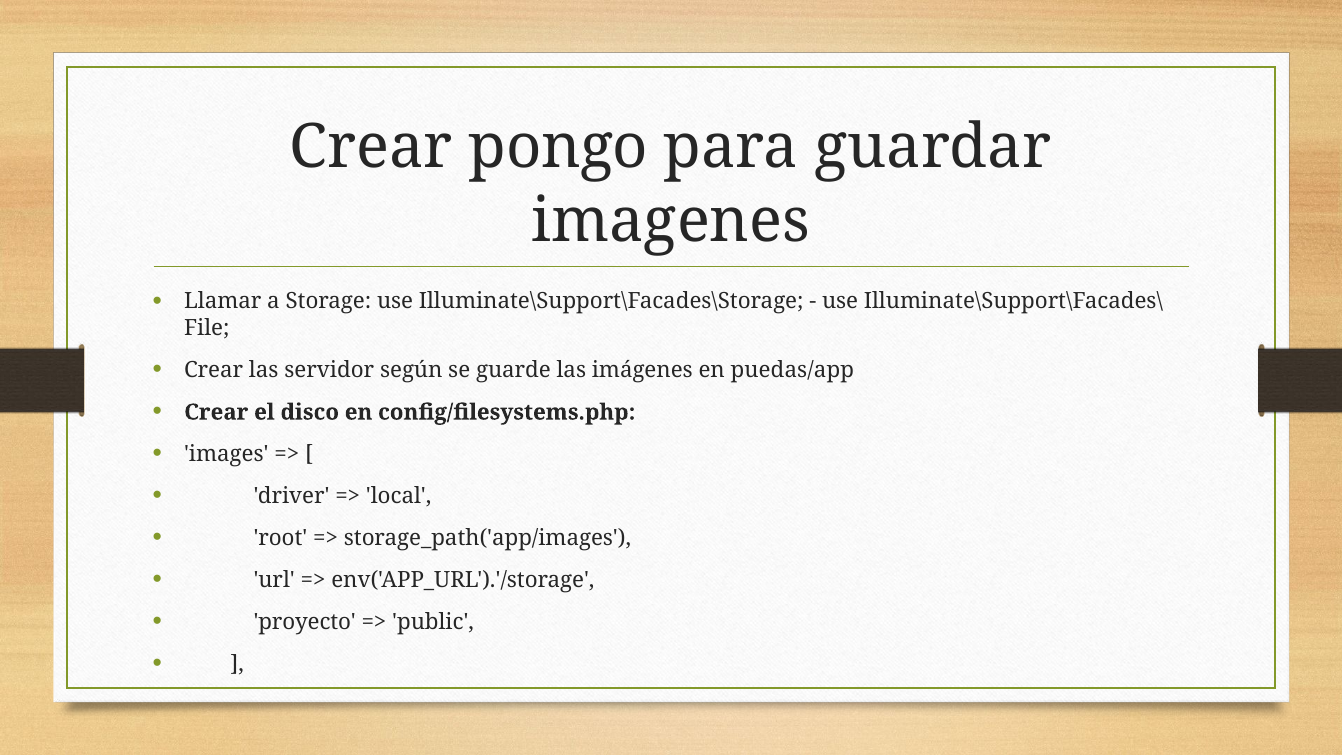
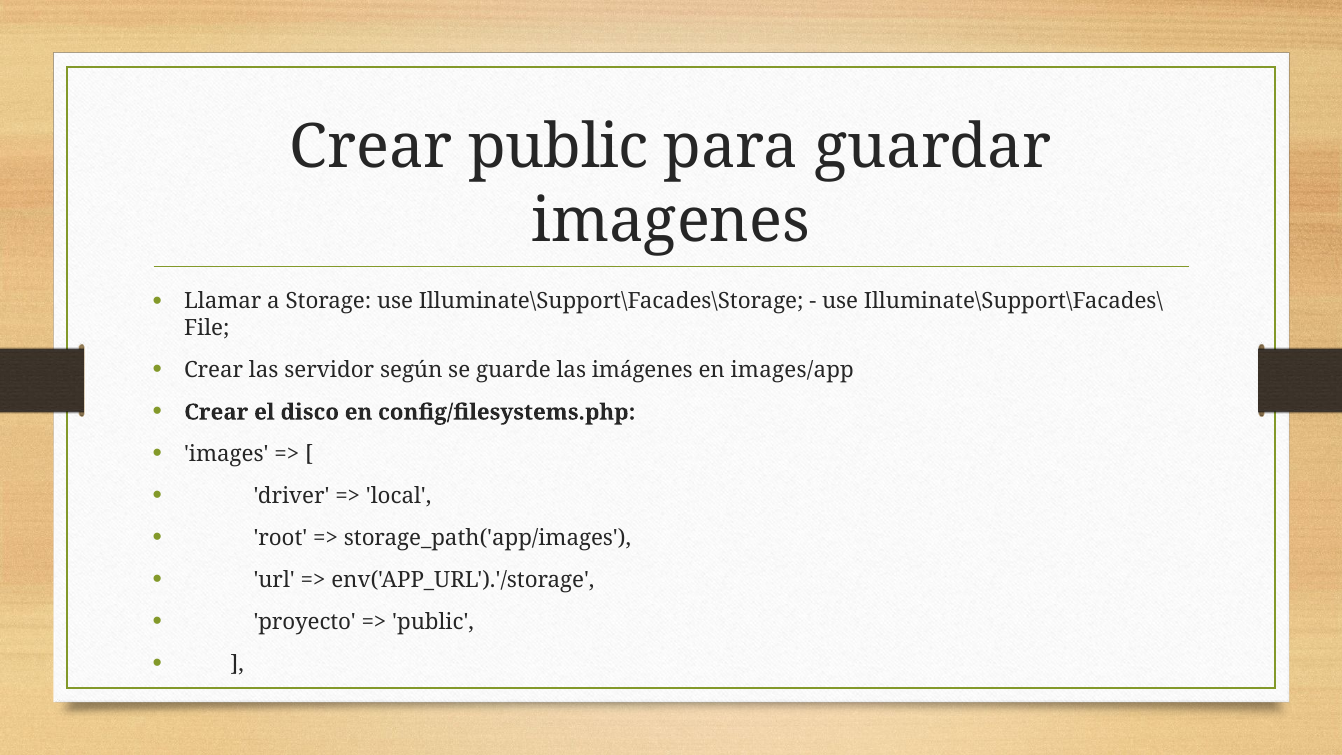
Crear pongo: pongo -> public (559, 147)
puedas/app: puedas/app -> images/app (792, 370)
